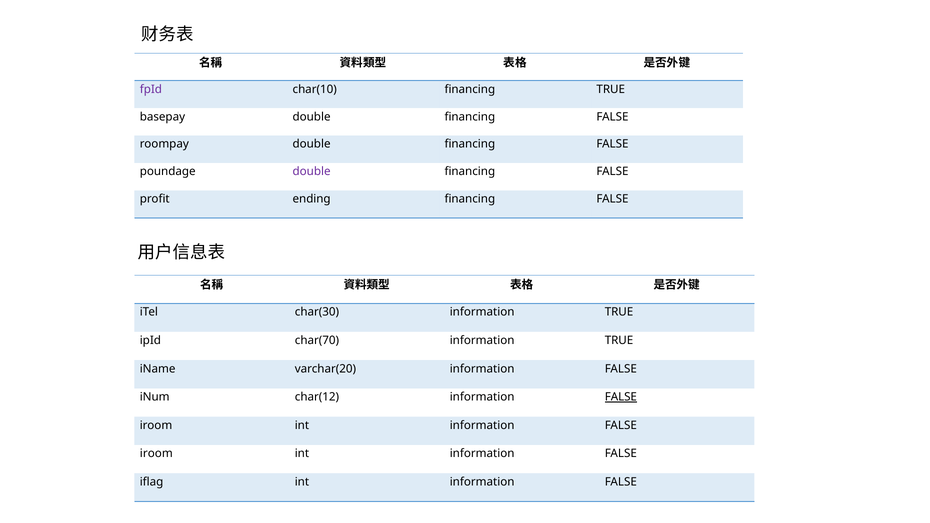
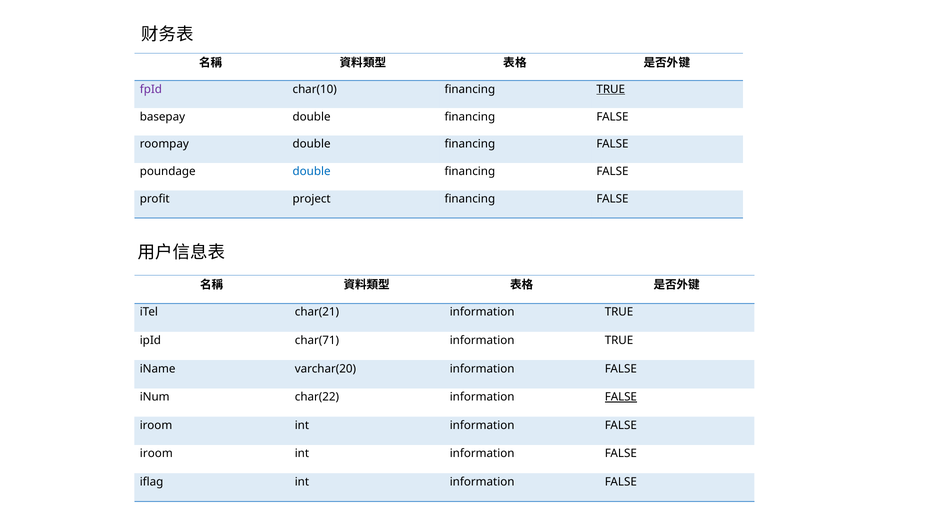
TRUE underline: none -> present (611, 89)
double colour: purple -> blue (312, 172)
ending: ending -> project (312, 199)
char(30: char(30 -> char(21 (317, 312)
char(70: char(70 -> char(71 (317, 341)
char(12: char(12 -> char(22 (317, 397)
